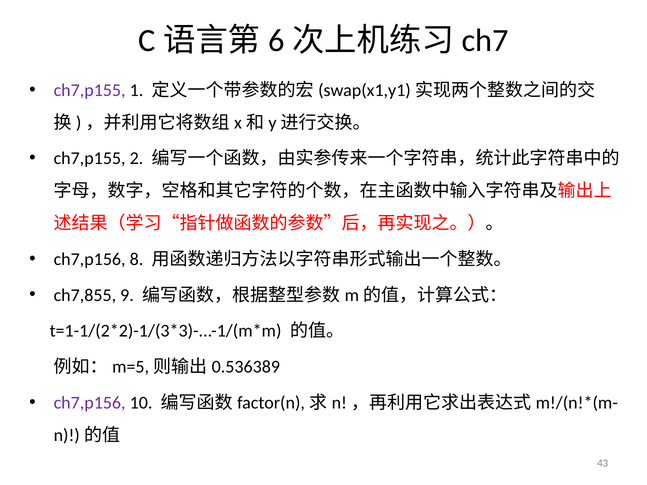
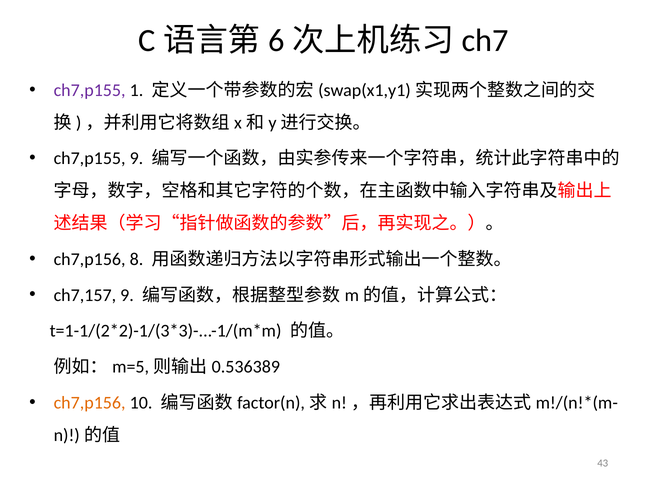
ch7,p155 2: 2 -> 9 (136, 159)
ch7,855: ch7,855 -> ch7,157 (85, 295)
ch7,p156 colour: purple -> orange (90, 403)
